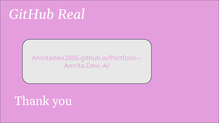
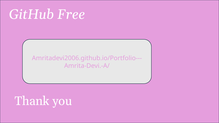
Real: Real -> Free (71, 14)
